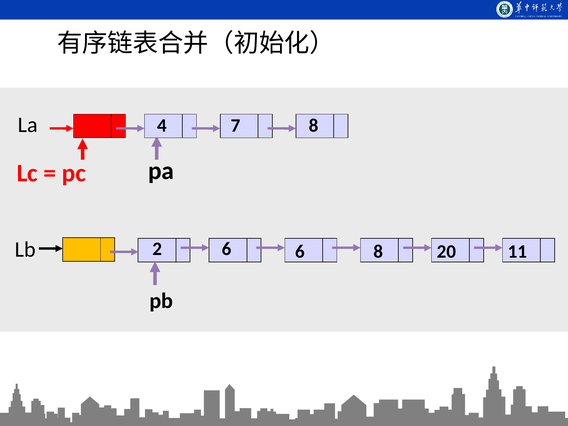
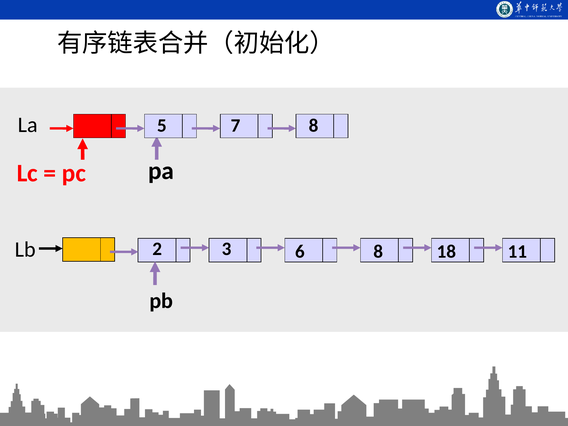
4: 4 -> 5 (162, 126)
2 6: 6 -> 3 (227, 249)
20: 20 -> 18 (446, 252)
